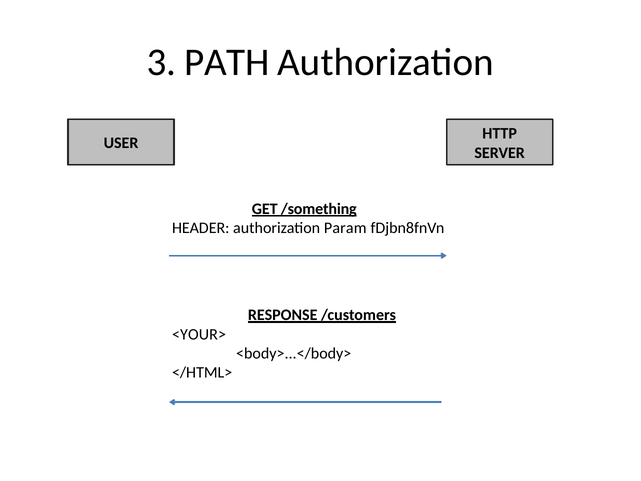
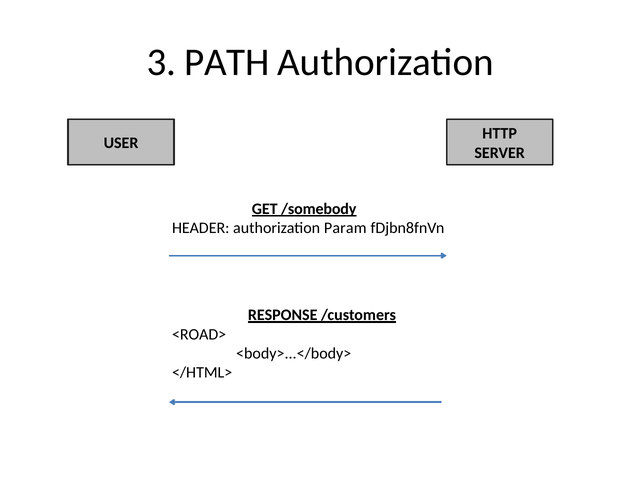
/something: /something -> /somebody (319, 209)
<YOUR>: <YOUR> -> <ROAD> (199, 334)
